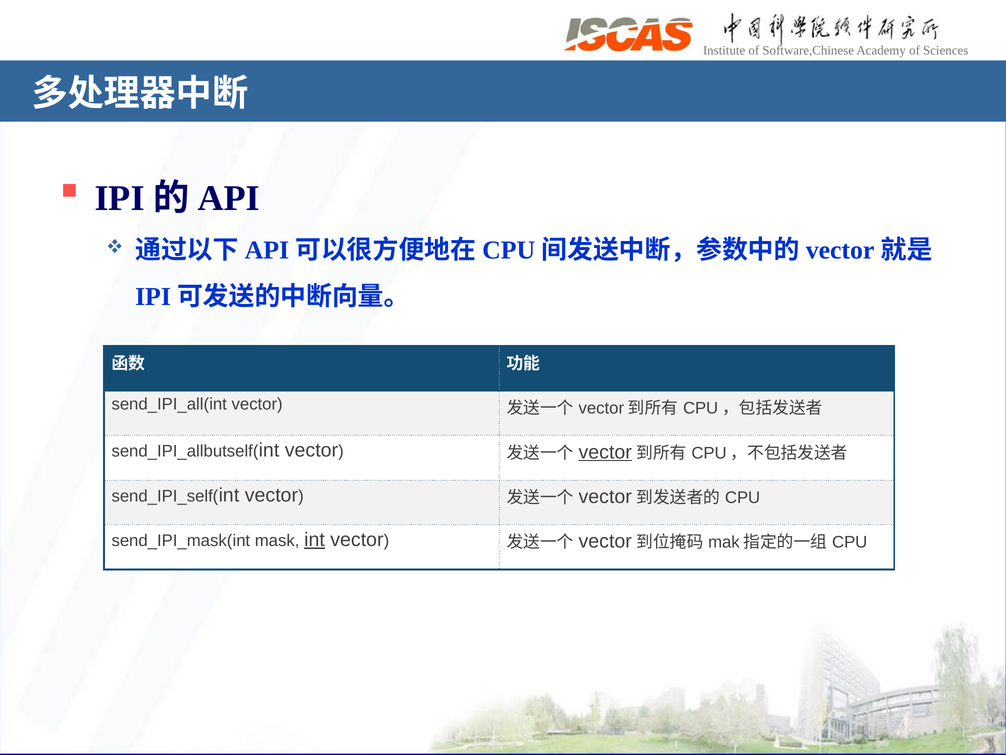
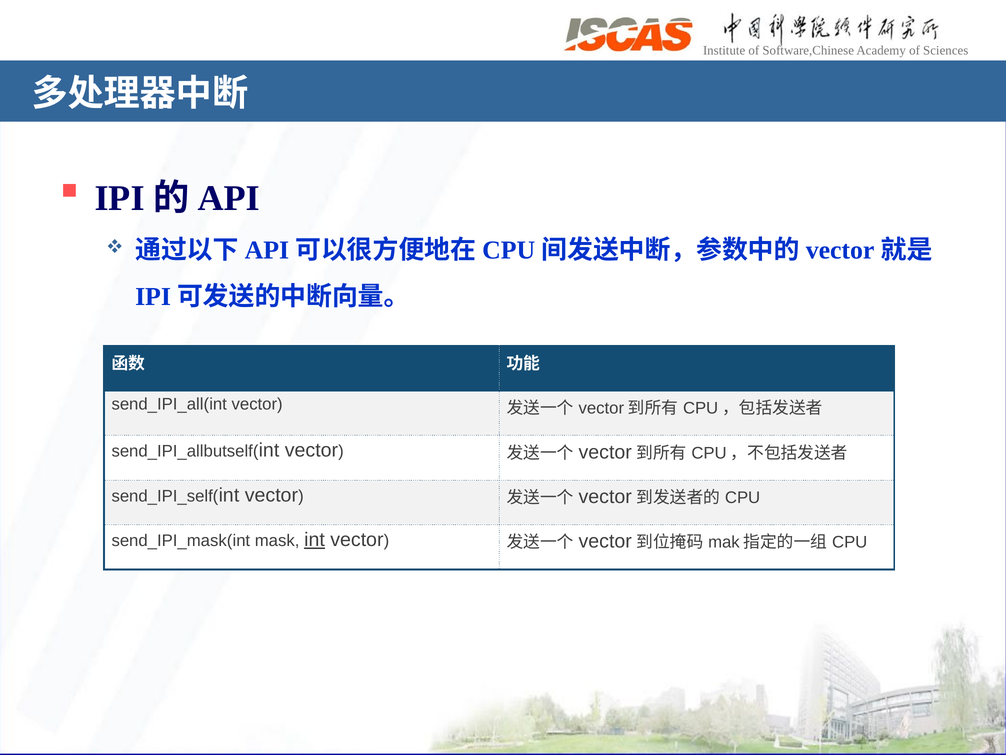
vector underline: present -> none (605, 452)
